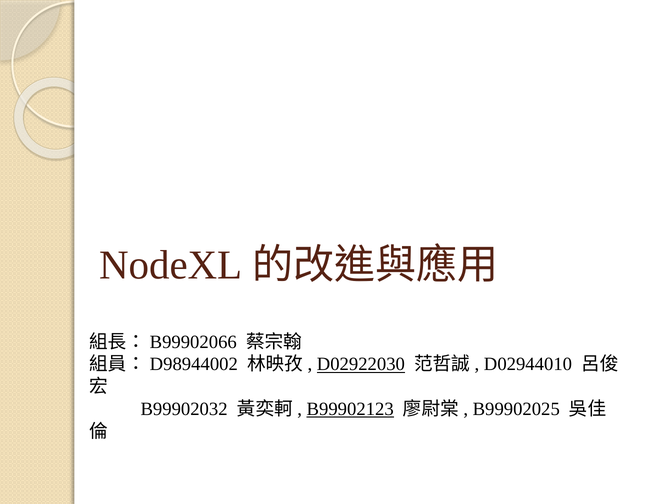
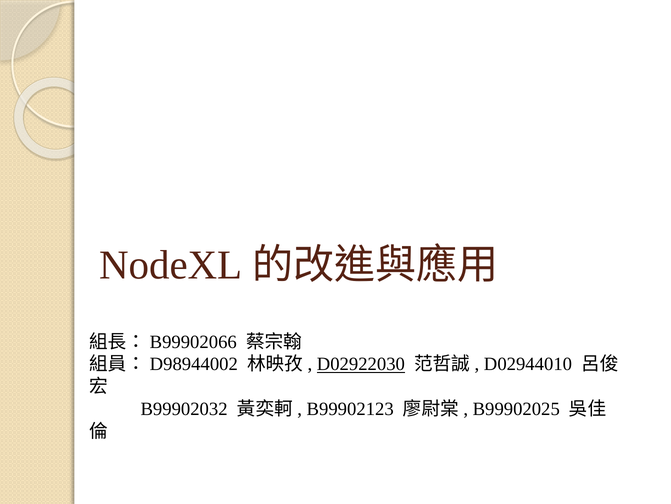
B99902123 underline: present -> none (350, 409)
